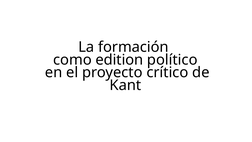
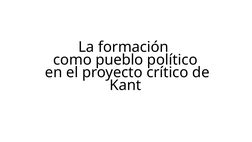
edition: edition -> pueblo (119, 60)
